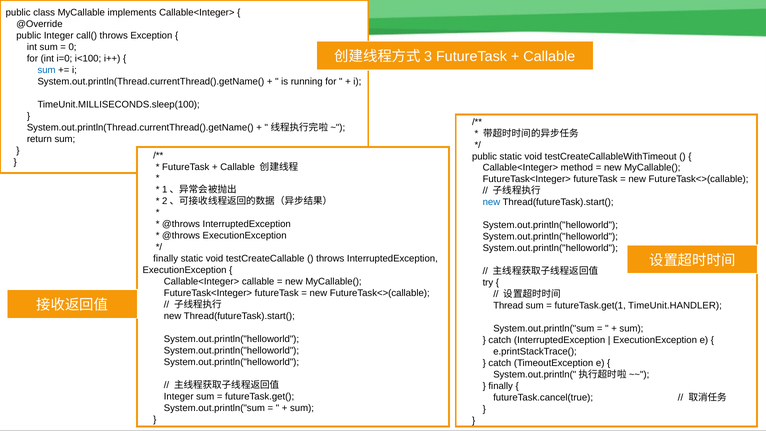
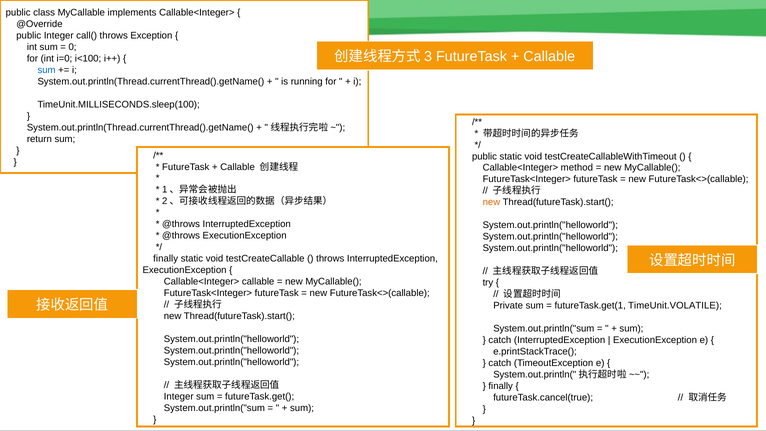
new colour: blue -> orange (491, 202)
Thread: Thread -> Private (508, 306)
TimeUnit.HANDLER: TimeUnit.HANDLER -> TimeUnit.VOLATILE (675, 306)
